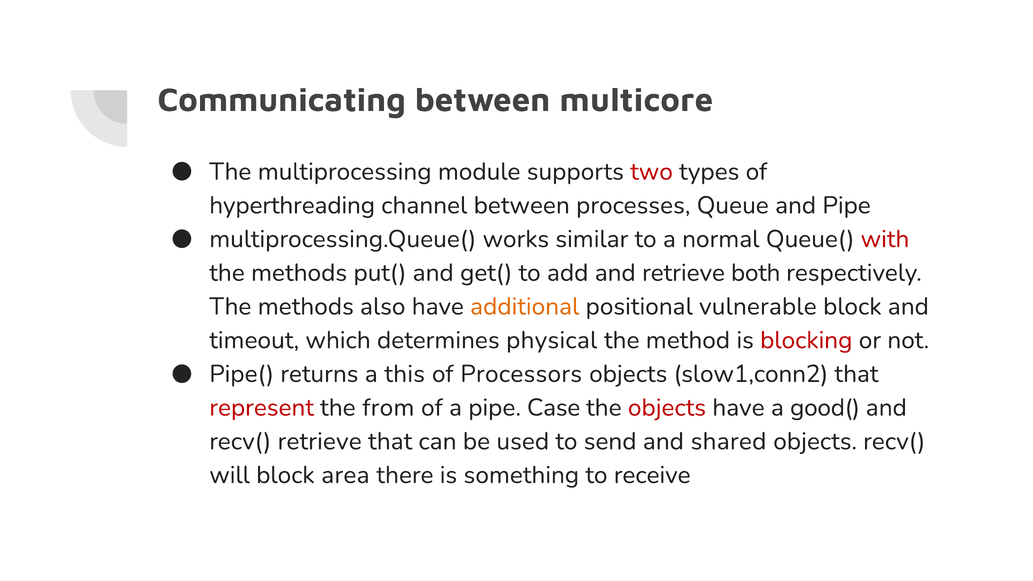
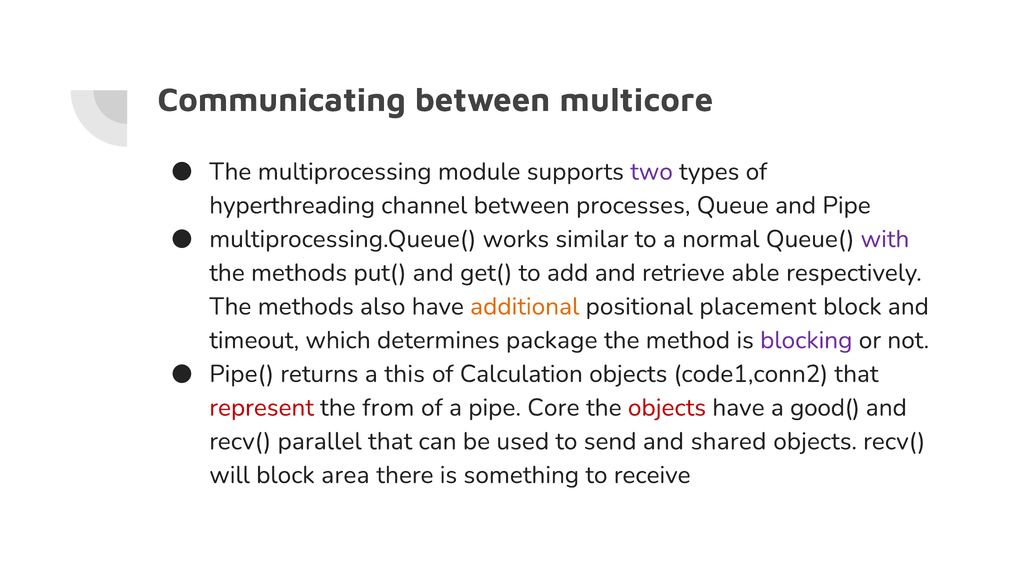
two colour: red -> purple (652, 172)
with colour: red -> purple (885, 239)
both: both -> able (755, 273)
vulnerable: vulnerable -> placement (758, 306)
physical: physical -> package (552, 340)
blocking colour: red -> purple (806, 340)
Processors: Processors -> Calculation (521, 374)
slow1,conn2: slow1,conn2 -> code1,conn2 (751, 374)
Case: Case -> Core (553, 408)
recv( retrieve: retrieve -> parallel (320, 441)
